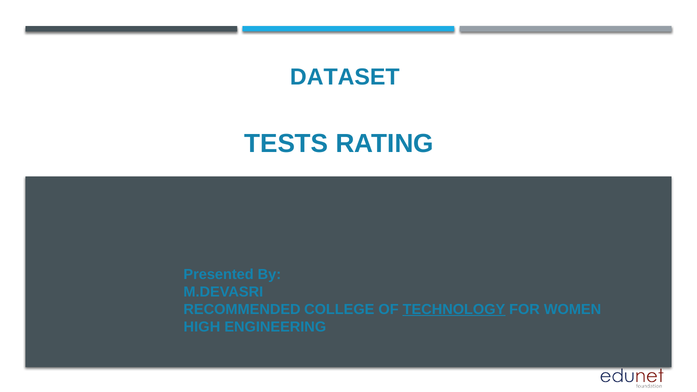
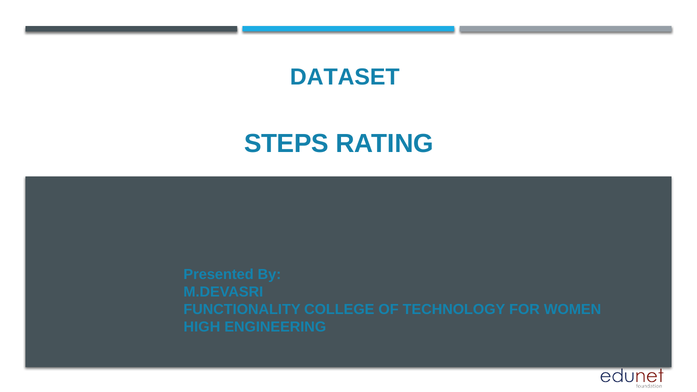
TESTS: TESTS -> STEPS (286, 144)
RECOMMENDED: RECOMMENDED -> FUNCTIONALITY (242, 309)
TECHNOLOGY underline: present -> none (454, 309)
